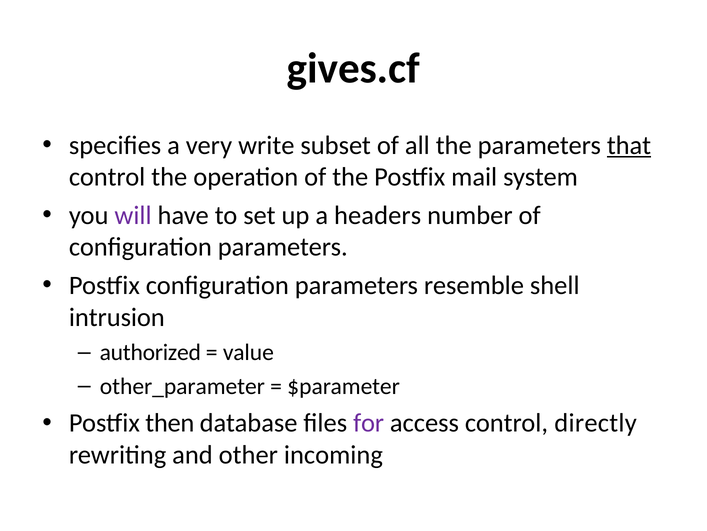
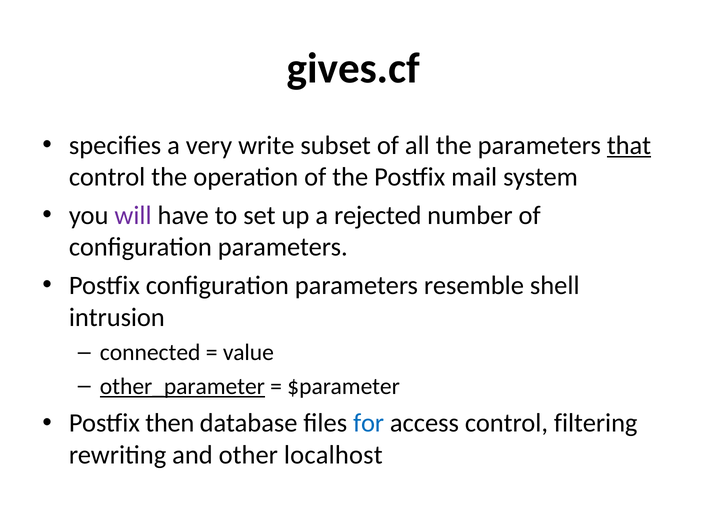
headers: headers -> rejected (378, 215)
authorized: authorized -> connected (150, 352)
other_parameter underline: none -> present (182, 386)
for colour: purple -> blue (369, 423)
directly: directly -> filtering (596, 423)
incoming: incoming -> localhost (333, 454)
